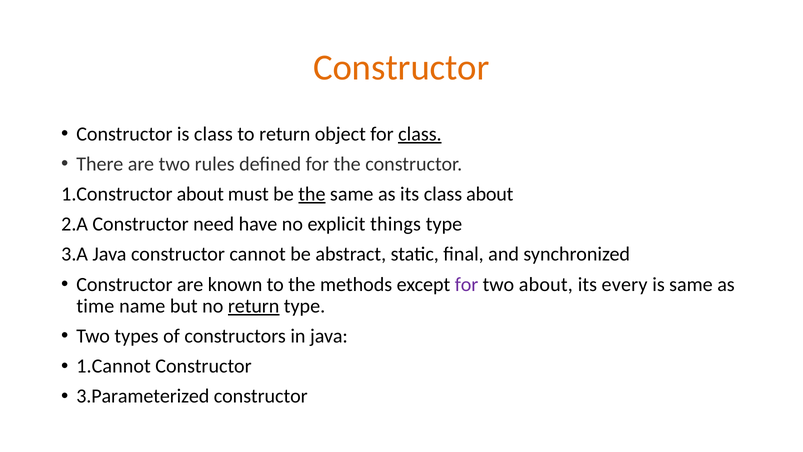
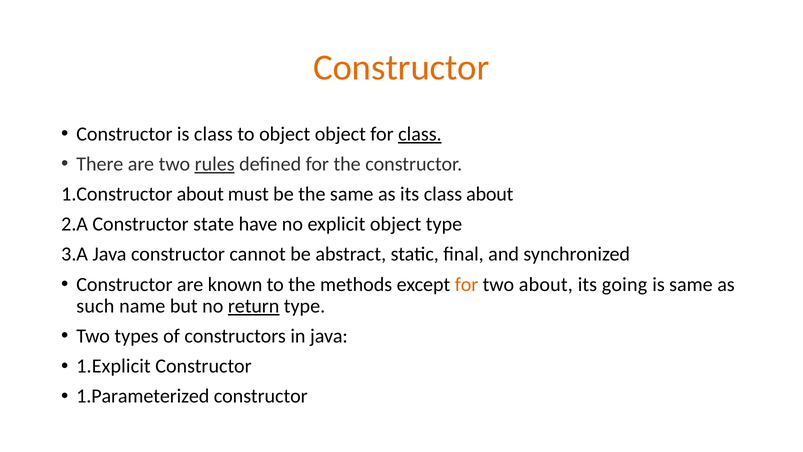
to return: return -> object (285, 134)
rules underline: none -> present (215, 164)
the underline: present -> none (312, 194)
need: need -> state (214, 224)
explicit things: things -> object (396, 224)
for colour: purple -> orange (467, 284)
every: every -> going (625, 284)
time: time -> such (95, 306)
1.Cannot: 1.Cannot -> 1.Explicit (113, 366)
3.Parameterized: 3.Parameterized -> 1.Parameterized (143, 396)
